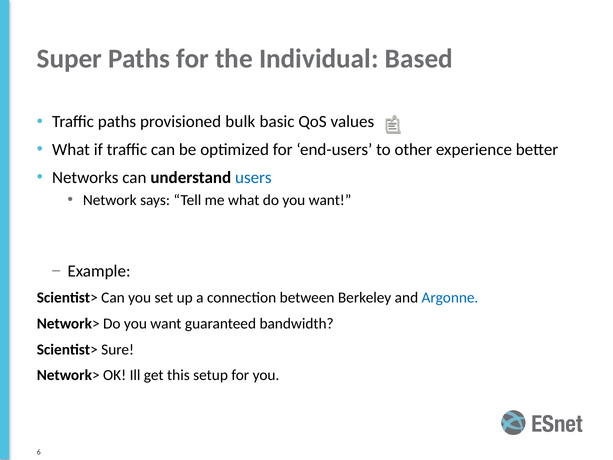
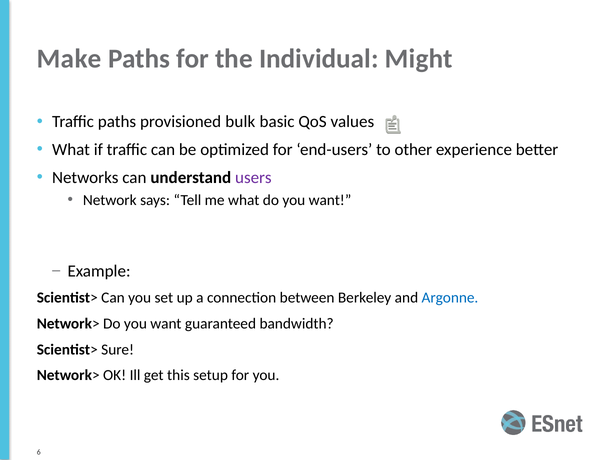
Super: Super -> Make (69, 59)
Based: Based -> Might (419, 59)
users colour: blue -> purple (253, 178)
